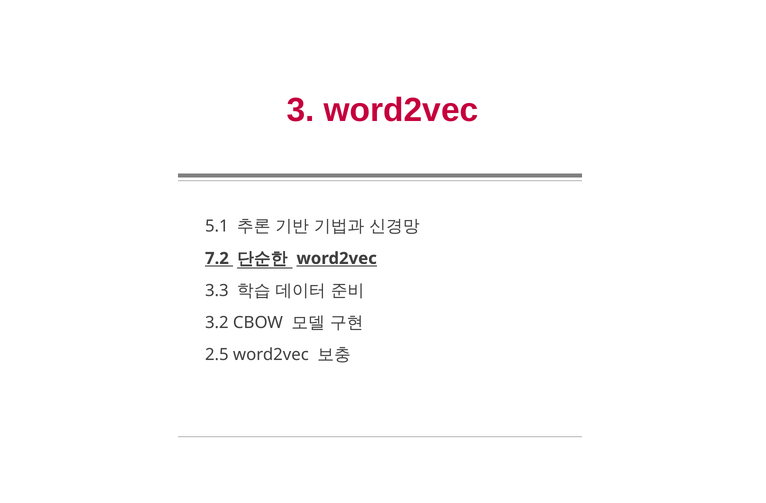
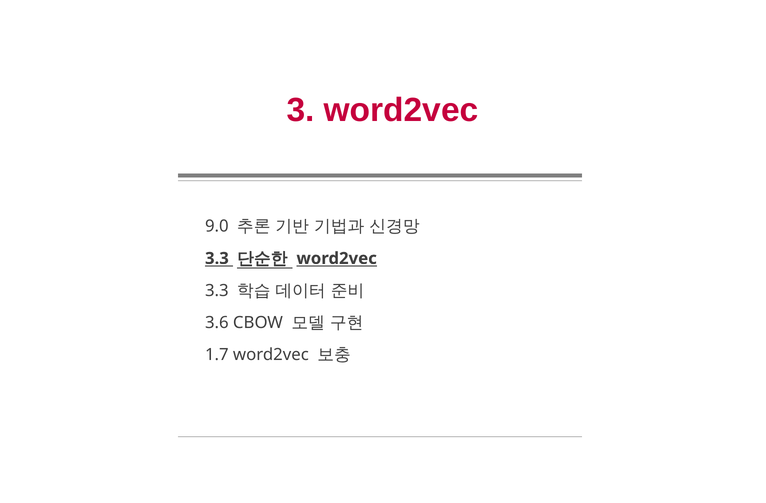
5.1: 5.1 -> 9.0 (217, 226)
7.2: 7.2 -> 3.3 (217, 258)
3.2: 3.2 -> 3.6 (217, 323)
2.5: 2.5 -> 1.7 (217, 355)
